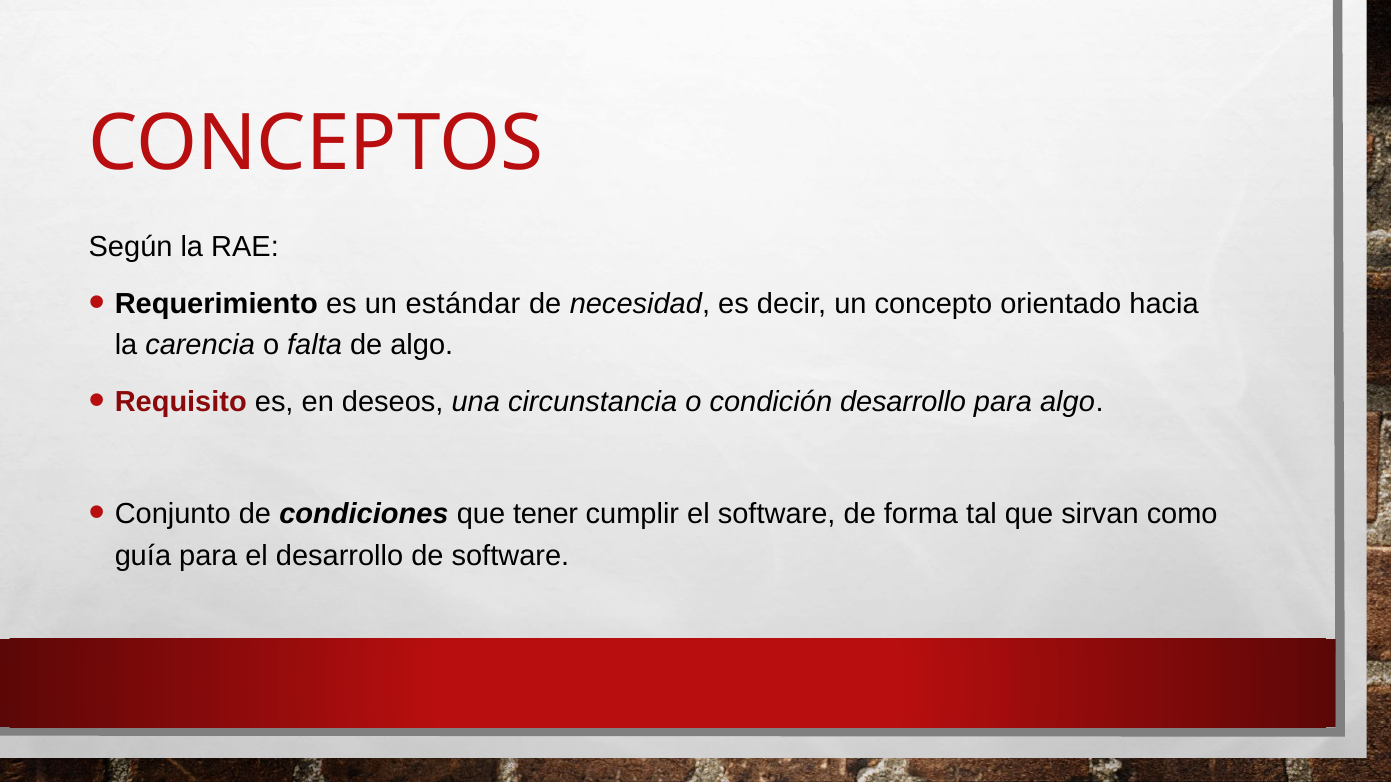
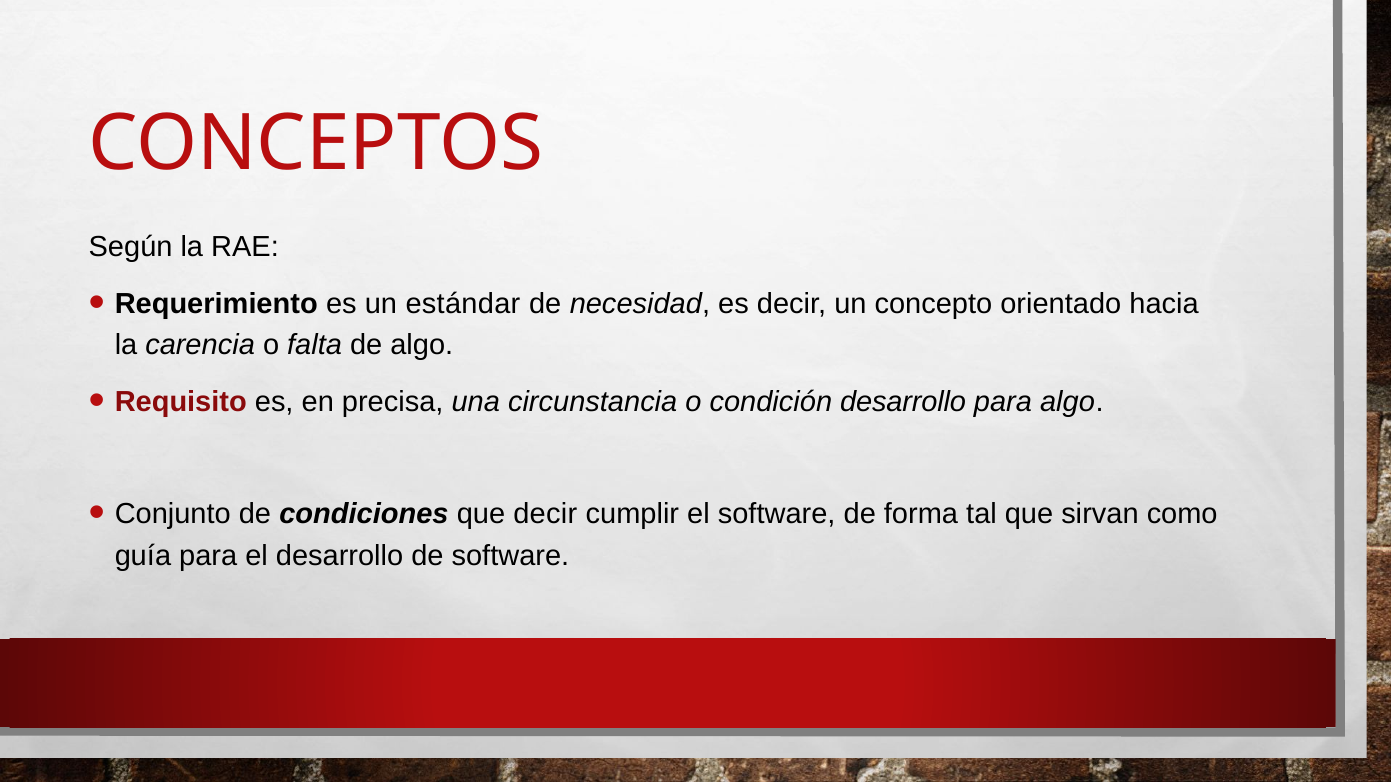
deseos: deseos -> precisa (393, 402)
que tener: tener -> decir (545, 514)
